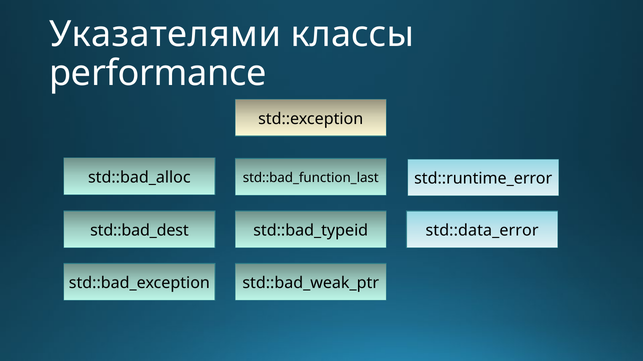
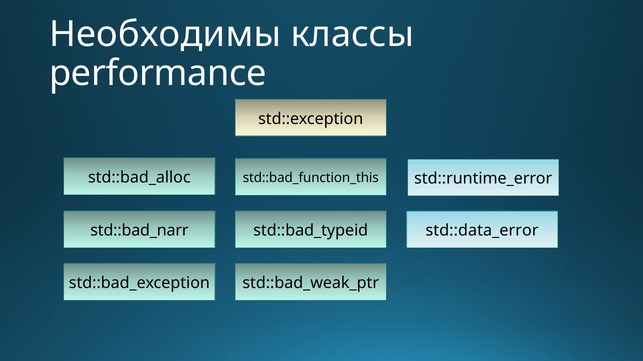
Указателями: Указателями -> Необходимы (165, 34)
std::bad_function_last: std::bad_function_last -> std::bad_function_this (311, 178)
std::bad_dest: std::bad_dest -> std::bad_narr (139, 231)
